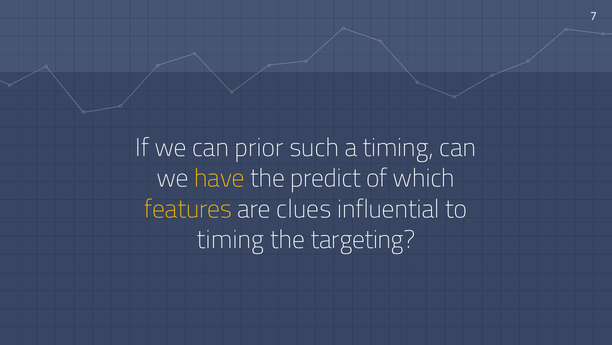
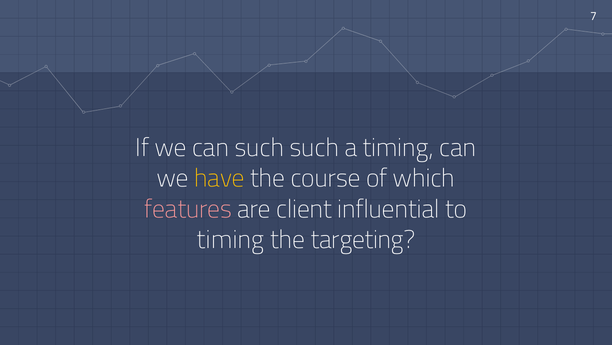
can prior: prior -> such (259, 147)
predict: predict -> course (326, 178)
features colour: yellow -> pink (188, 209)
clues: clues -> client (304, 209)
